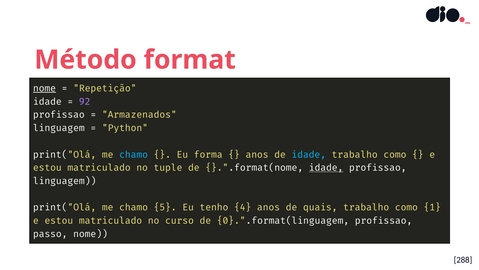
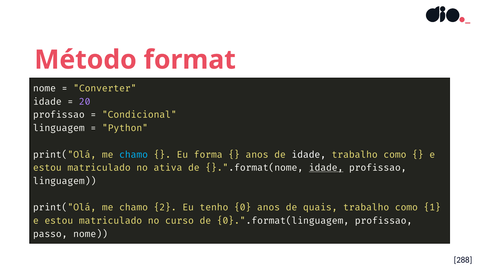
nome underline: present -> none (44, 88)
Repetição: Repetição -> Converter (105, 88)
92: 92 -> 20 (85, 101)
Armazenados: Armazenados -> Condicional (139, 115)
idade colour: light blue -> white (309, 154)
tuple: tuple -> ativa (168, 167)
5: 5 -> 2 (165, 207)
4: 4 -> 0 (243, 207)
